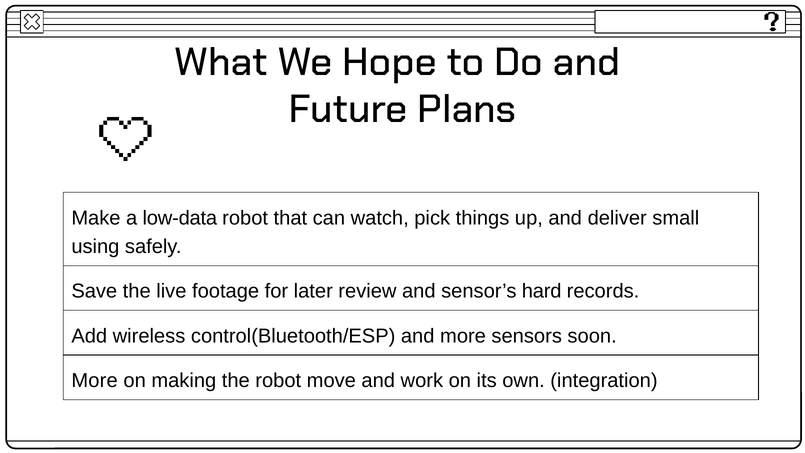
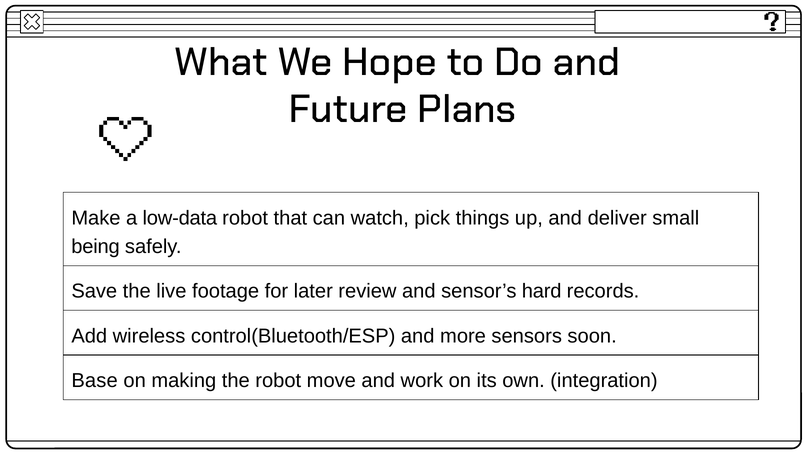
using: using -> being (96, 247)
More: More -> Base (95, 381)
